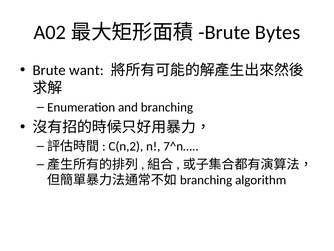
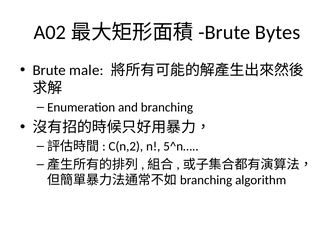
want: want -> male (86, 70)
7^n…: 7^n… -> 5^n… (181, 146)
